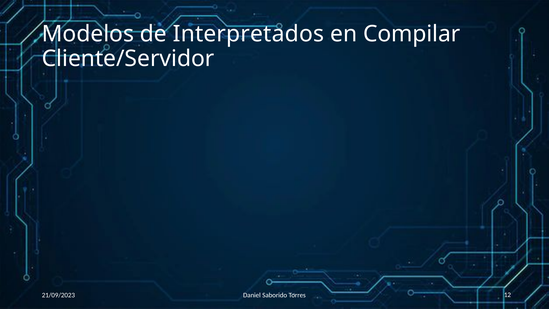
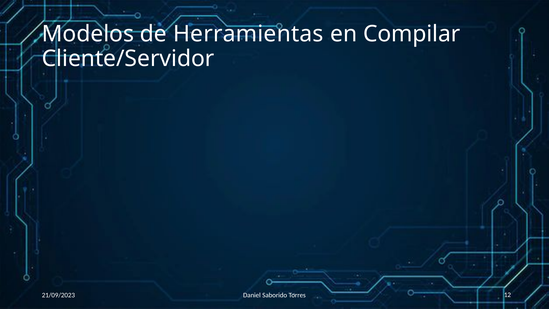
Interpretados: Interpretados -> Herramientas (248, 34)
